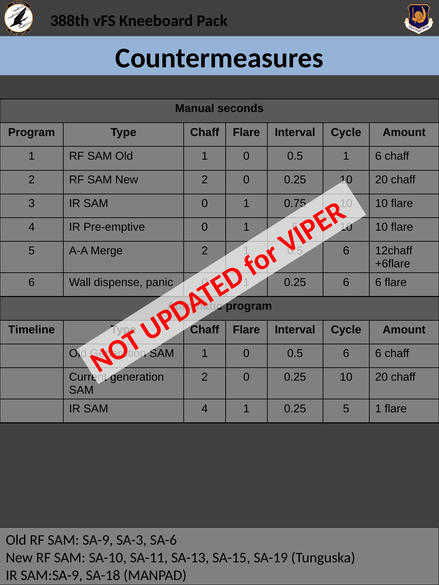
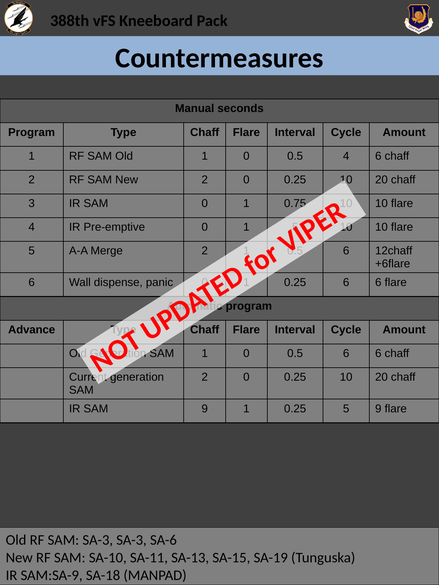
0.5 1: 1 -> 4 (346, 156)
Timeline: Timeline -> Advance (32, 330)
SAM 4: 4 -> 9 (205, 409)
5 1: 1 -> 9 (378, 409)
SAM SA-9: SA-9 -> SA-3 (98, 540)
